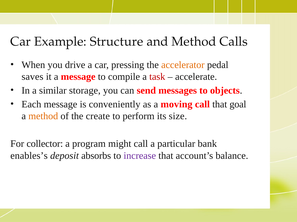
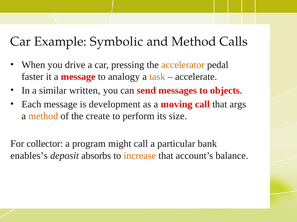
Structure: Structure -> Symbolic (117, 42)
saves: saves -> faster (33, 77)
compile: compile -> analogy (124, 77)
task colour: red -> orange (157, 77)
storage: storage -> written (85, 91)
conveniently: conveniently -> development (115, 105)
goal: goal -> args (238, 105)
increase colour: purple -> orange (140, 156)
